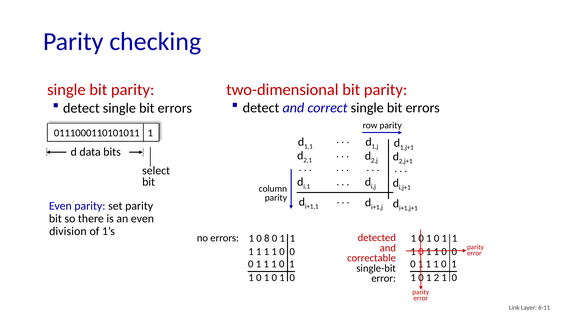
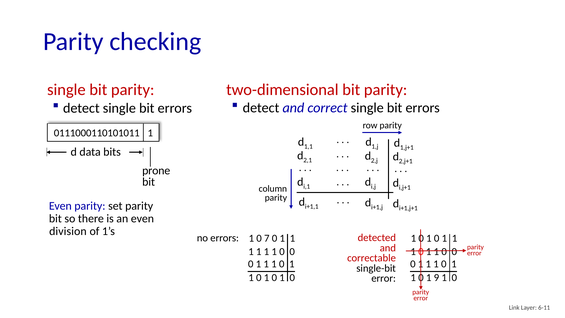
select: select -> prone (156, 171)
8: 8 -> 7 (267, 238)
2: 2 -> 9 (436, 277)
